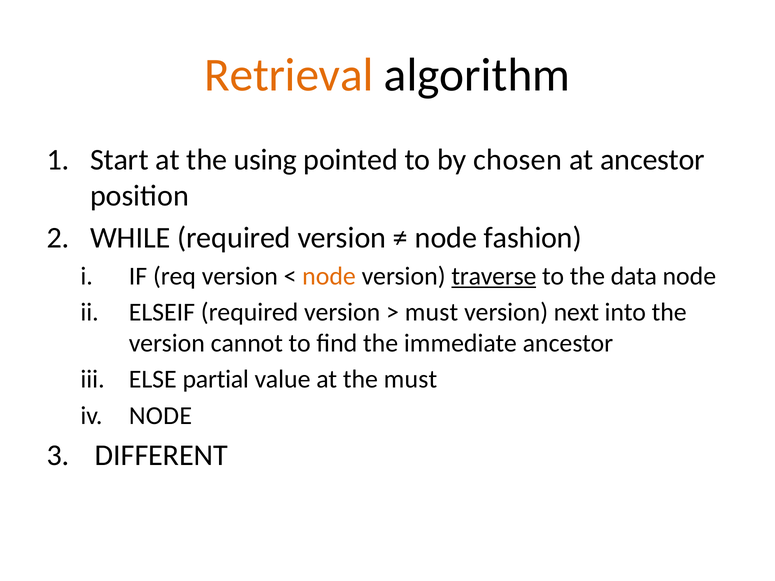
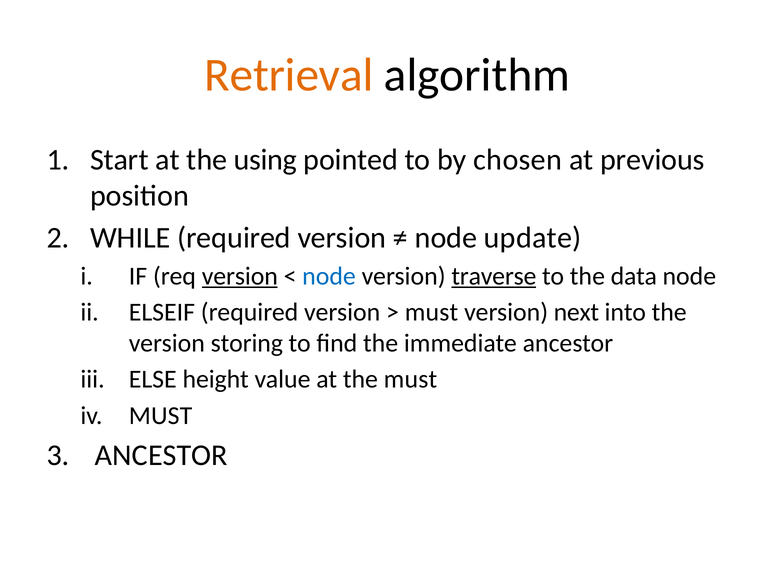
at ancestor: ancestor -> previous (653, 160)
fashion: fashion -> update (533, 238)
version underline: none -> present (240, 276)
node colour: orange -> blue (329, 276)
cannot: cannot -> storing (247, 343)
partial: partial -> height (216, 380)
NODE: NODE -> MUST (161, 416)
DIFFERENT: DIFFERENT -> ANCESTOR (161, 456)
